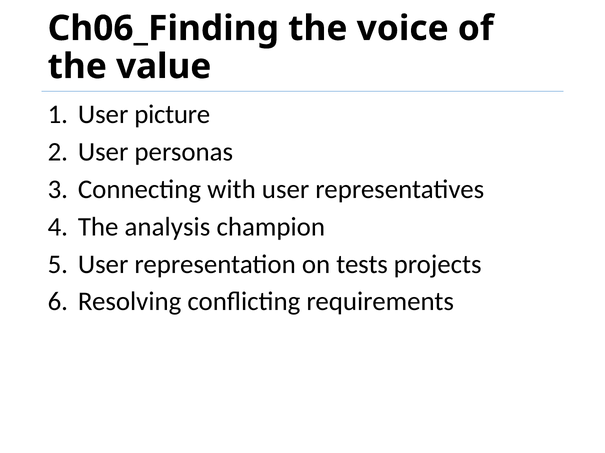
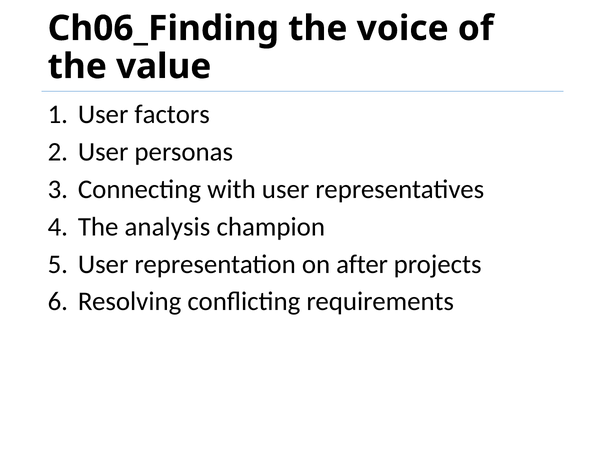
picture: picture -> factors (172, 115)
tests: tests -> after (362, 265)
